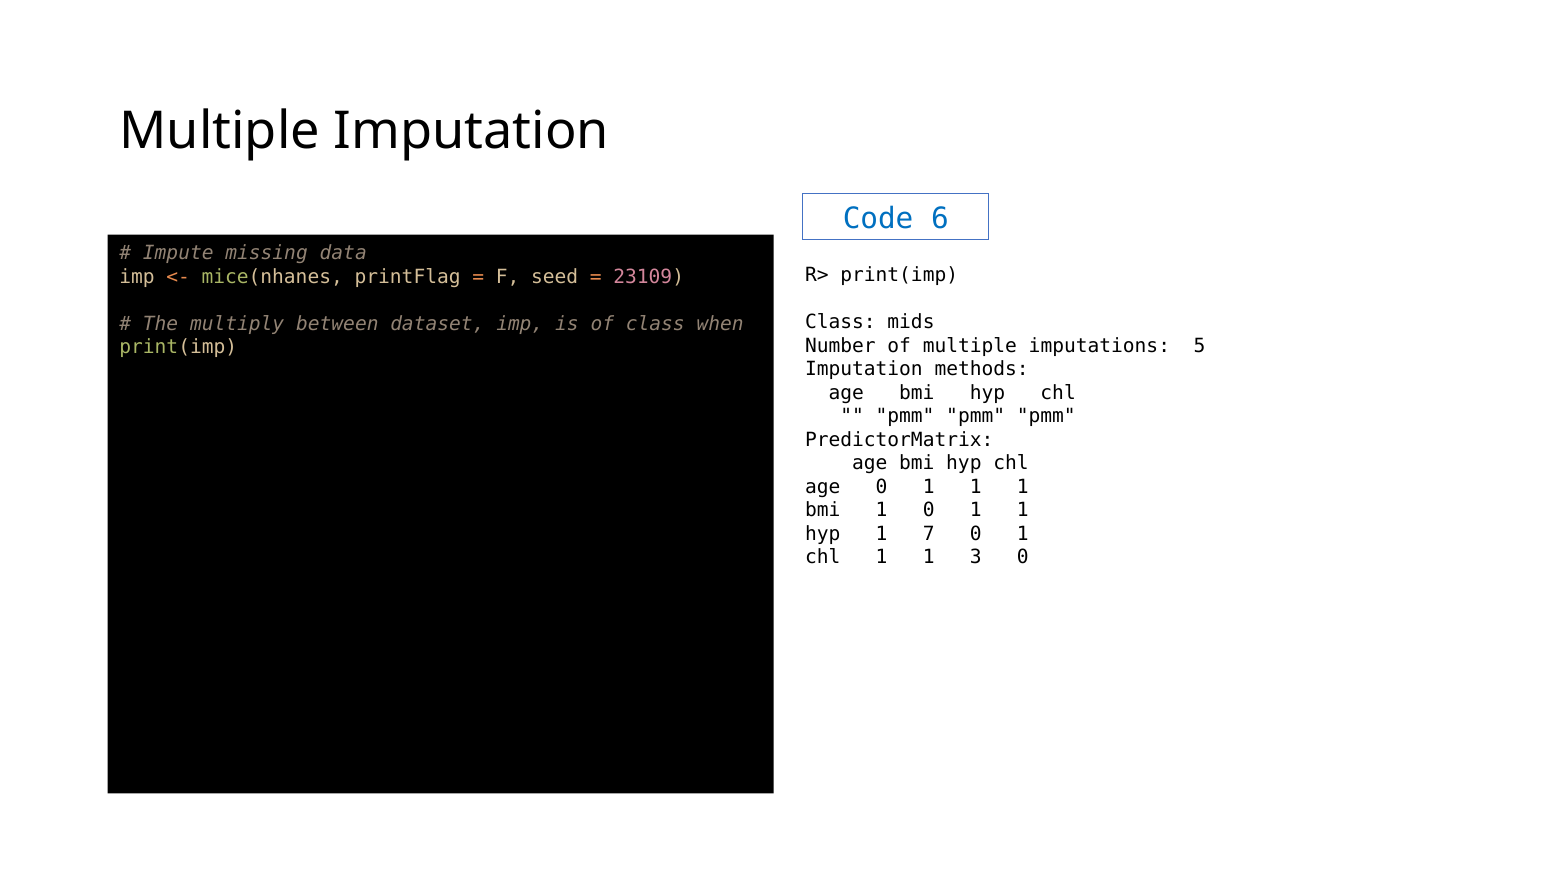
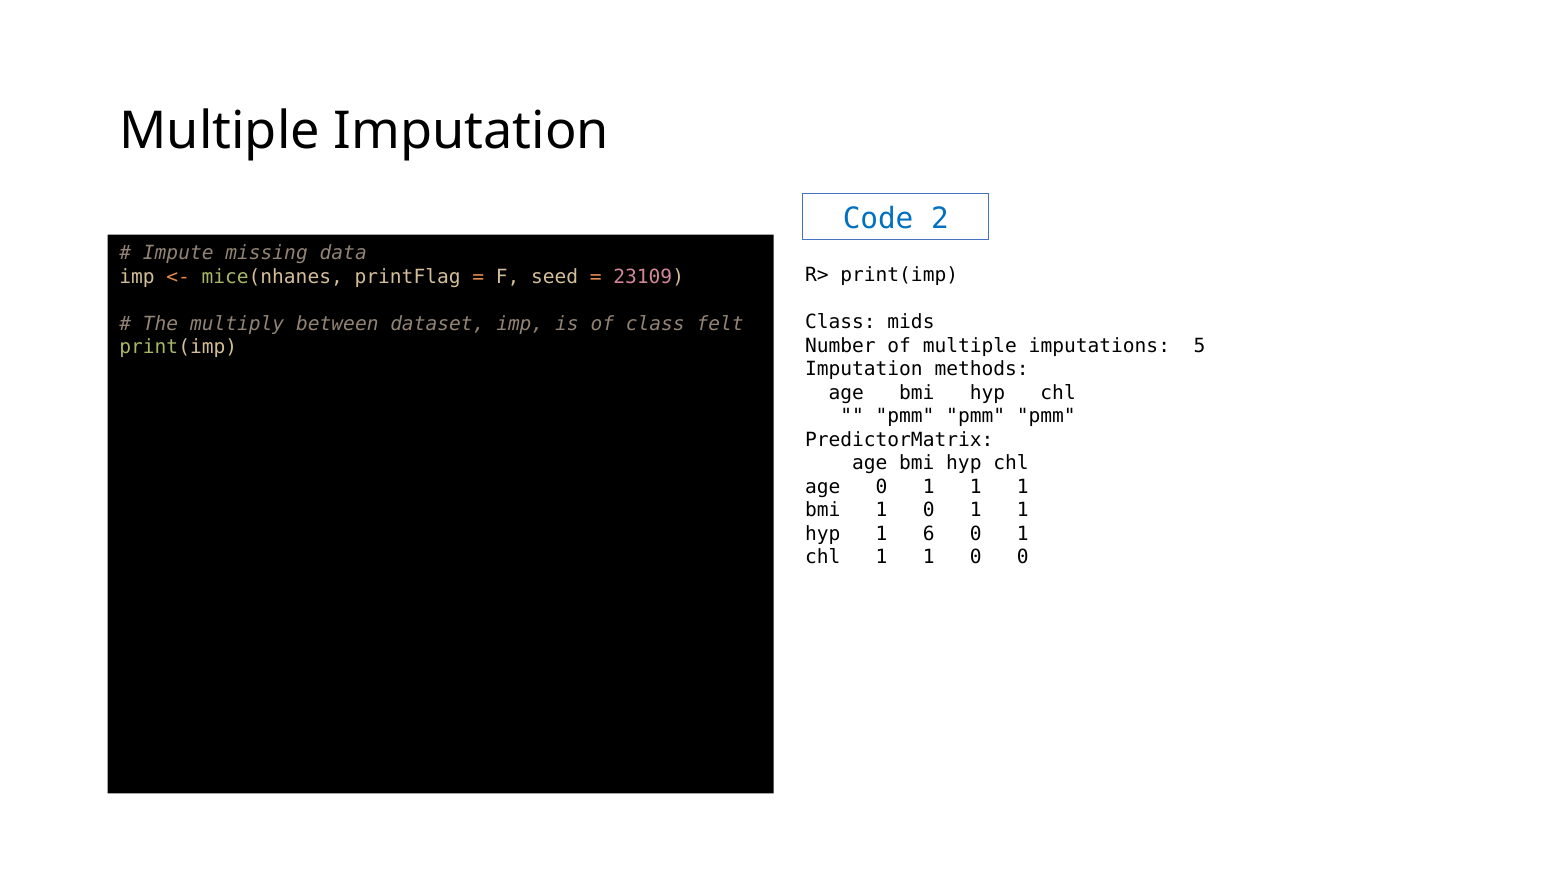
6: 6 -> 2 (940, 219)
when: when -> felt (720, 324)
7: 7 -> 6 (929, 534)
1 1 3: 3 -> 0 (976, 557)
